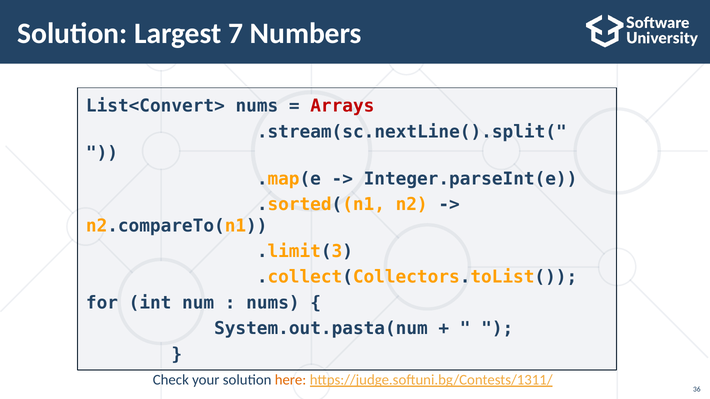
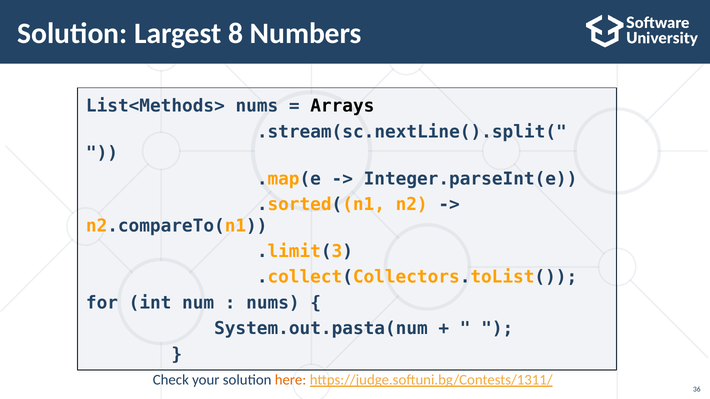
7: 7 -> 8 (236, 34)
List<Convert>: List<Convert> -> List<Methods> (155, 106)
Arrays colour: red -> black (342, 106)
